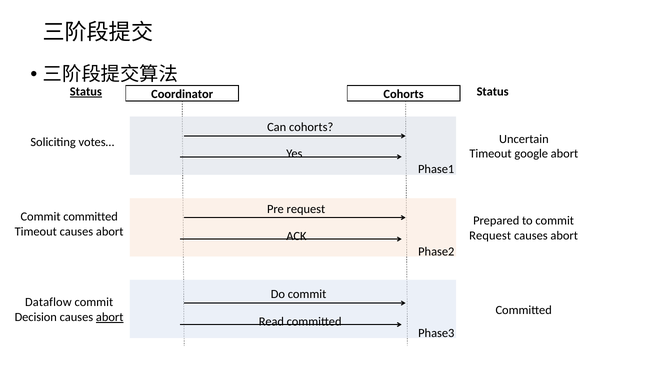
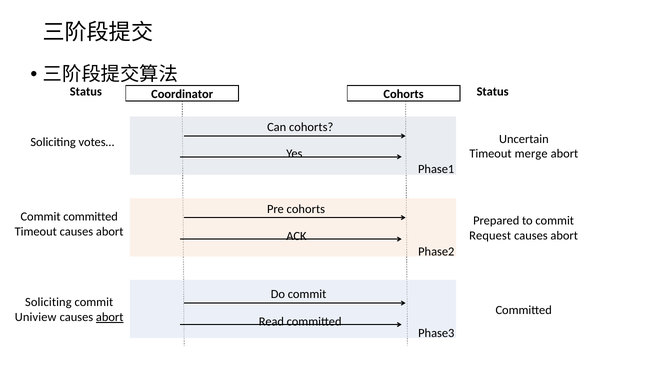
Status underline: present -> none (86, 92)
google: google -> merge (531, 154)
Pre request: request -> cohorts (306, 209)
Dataflow: Dataflow -> Soliciting (48, 302)
Decision: Decision -> Uniview (36, 317)
